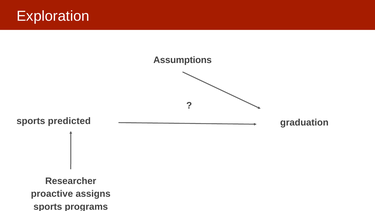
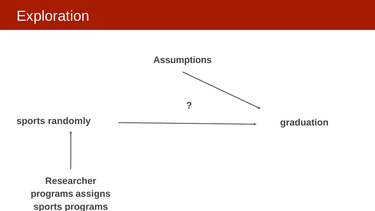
predicted: predicted -> randomly (69, 121)
proactive: proactive -> programs (52, 194)
